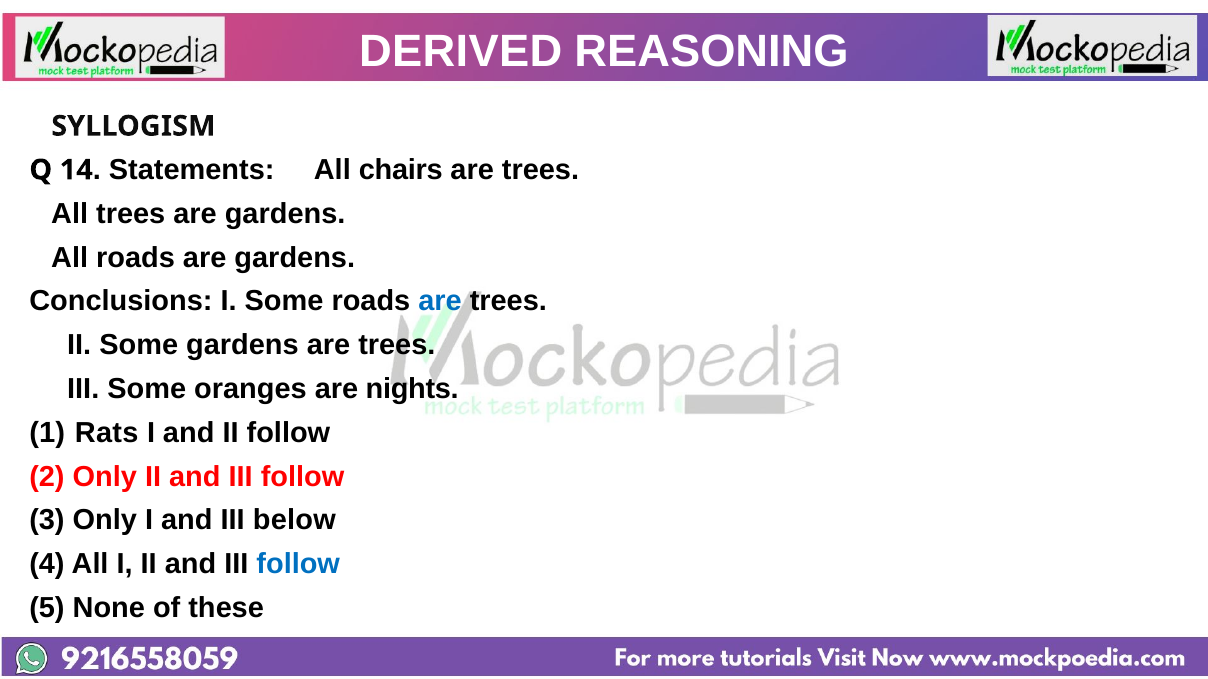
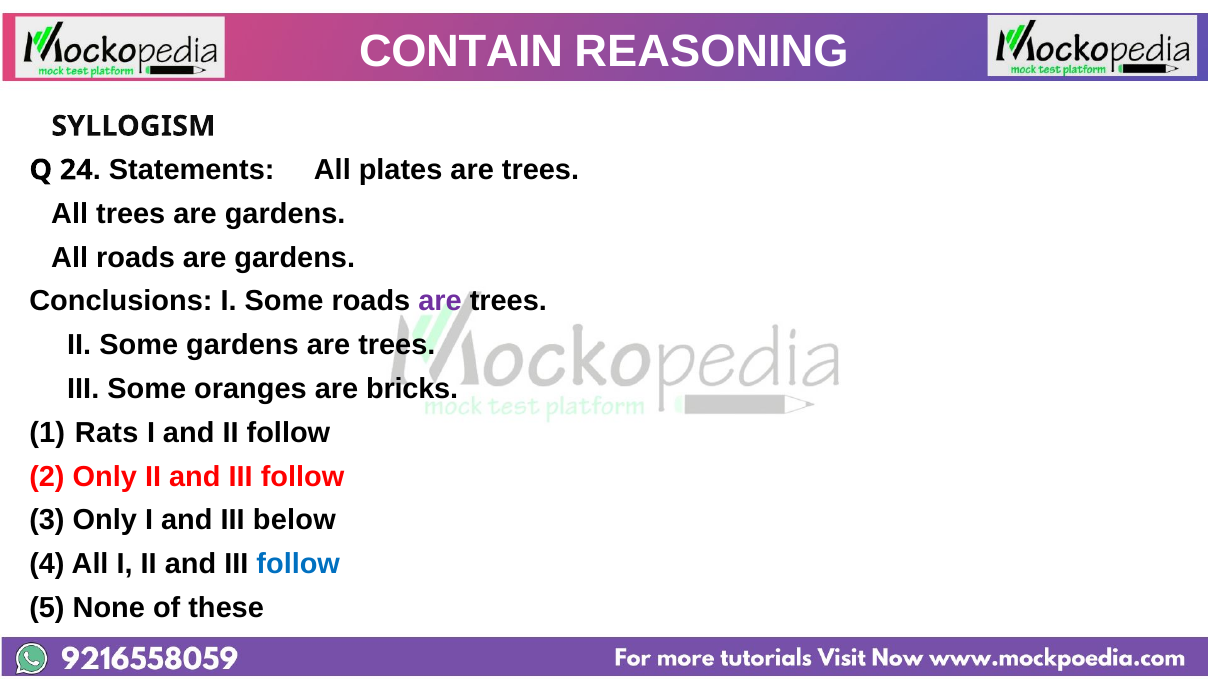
DERIVED: DERIVED -> CONTAIN (461, 52)
14: 14 -> 24 (76, 170)
chairs: chairs -> plates (401, 170)
are colour: blue -> purple (440, 302)
nights: nights -> bricks (412, 389)
